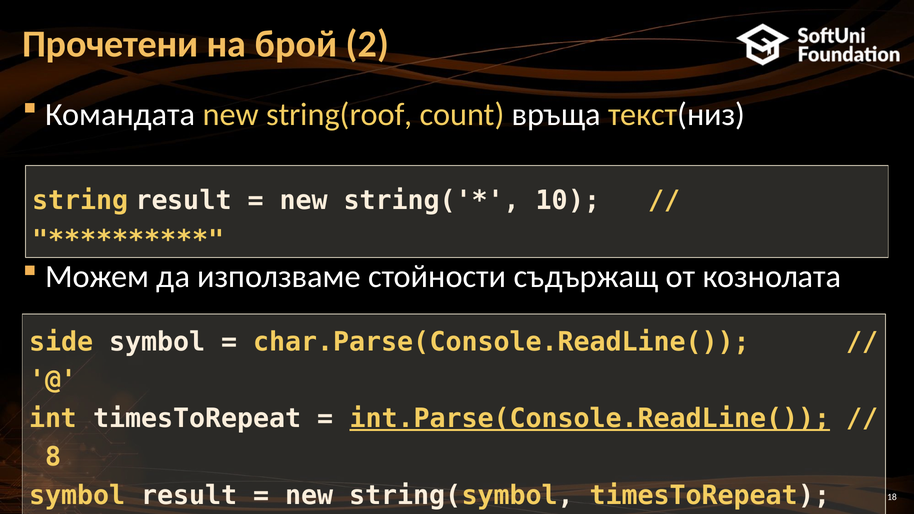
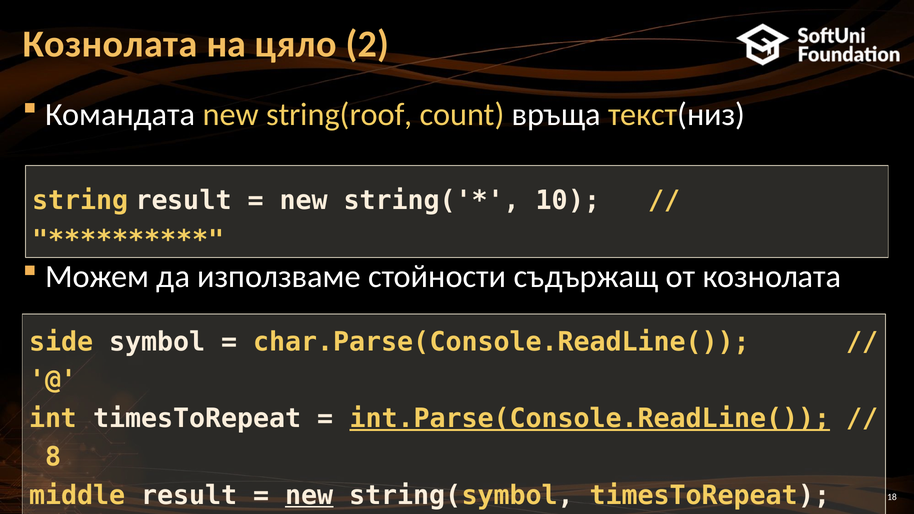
Прочетени: Прочетени -> Кознолата (110, 44)
брой: брой -> цяло (296, 44)
symbol: symbol -> middle (77, 496)
new underline: none -> present (309, 496)
